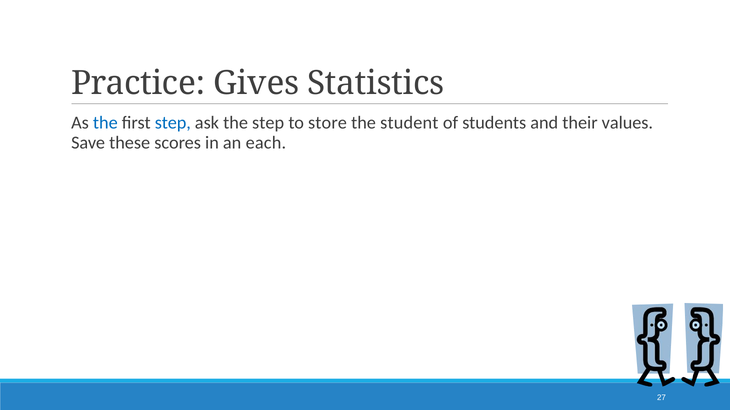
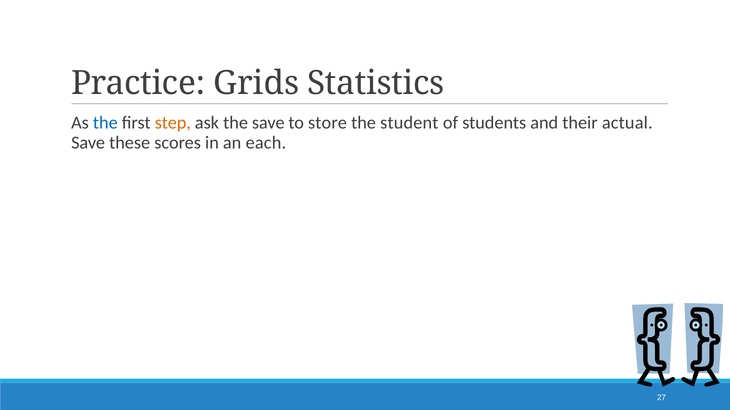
Gives: Gives -> Grids (256, 83)
step colour: blue -> orange (173, 123)
the step: step -> save (268, 123)
values: values -> actual (627, 123)
